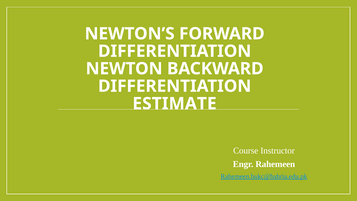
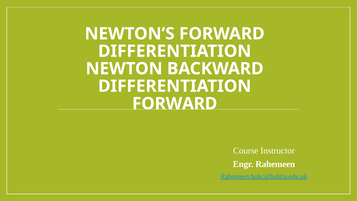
ESTIMATE: ESTIMATE -> FORWARD (175, 104)
